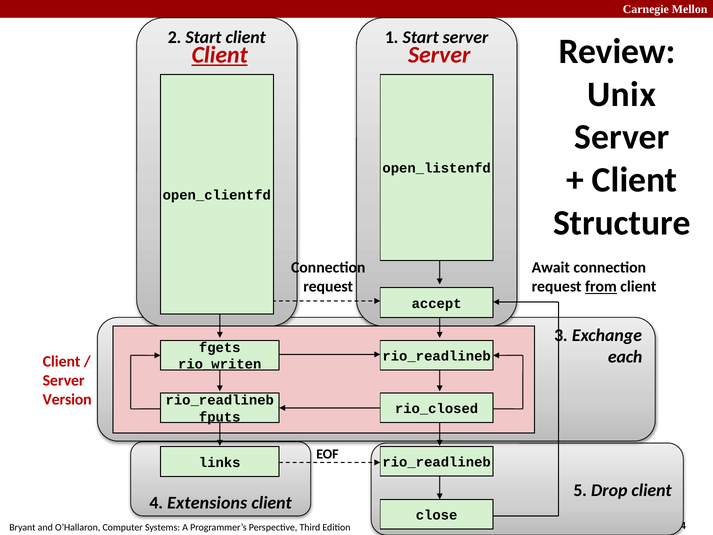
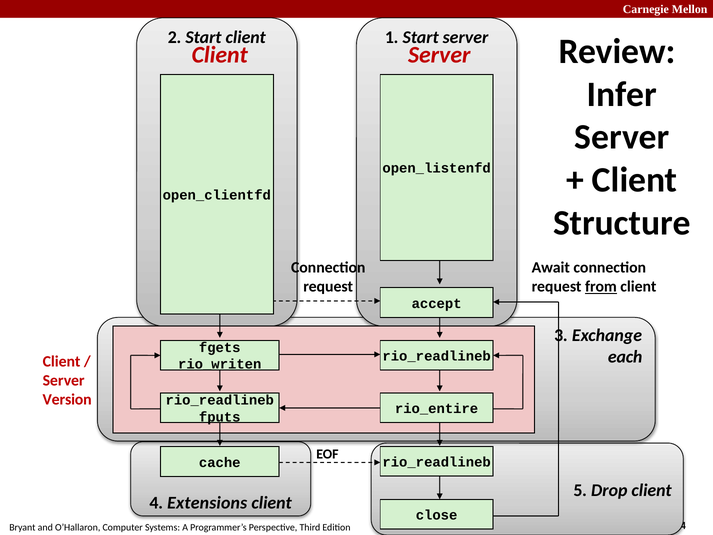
Client underline: present -> none (220, 55)
Unix: Unix -> Infer (622, 94)
rio_closed: rio_closed -> rio_entire (437, 409)
links: links -> cache (220, 462)
